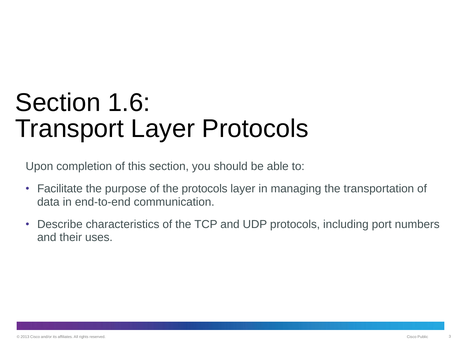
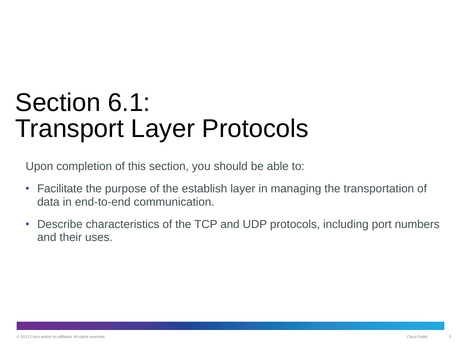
1.6: 1.6 -> 6.1 (129, 103)
the protocols: protocols -> establish (205, 189)
